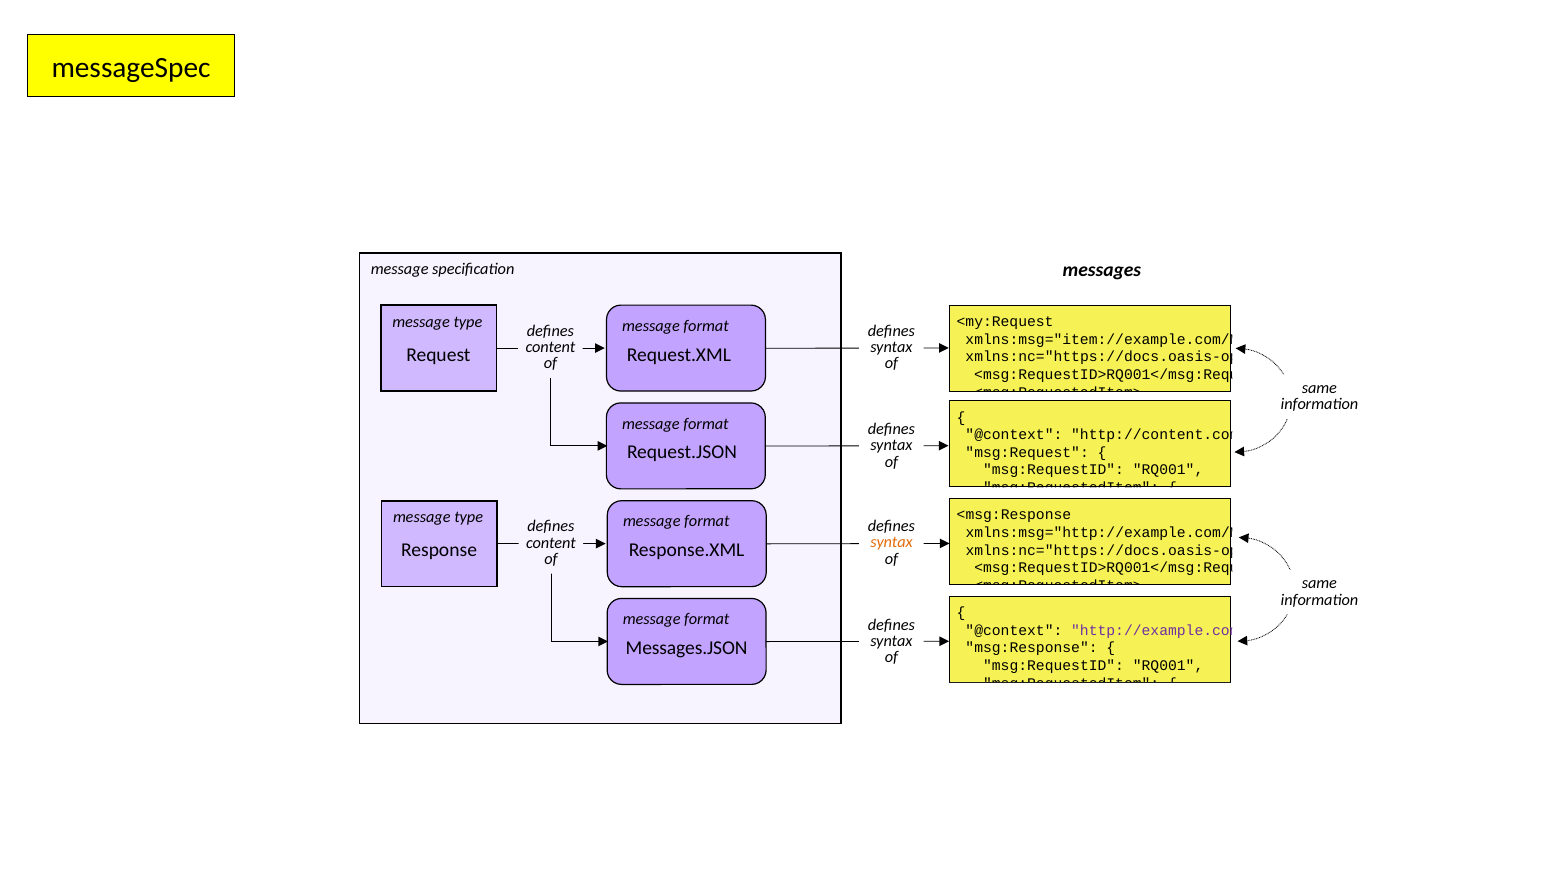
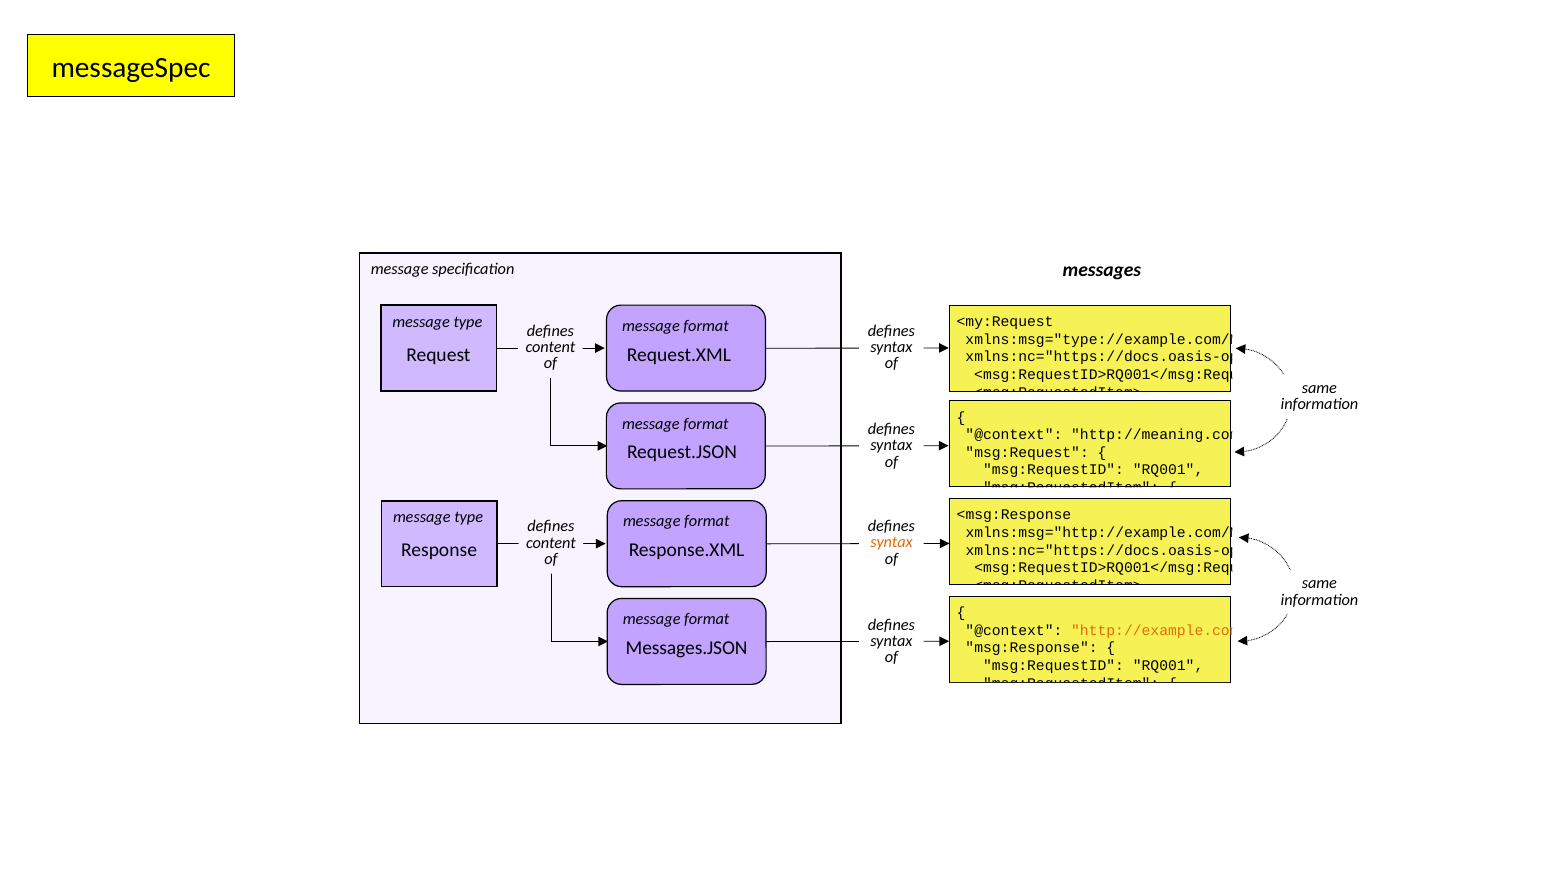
xmlns:msg="item://example.com/M: xmlns:msg="item://example.com/M -> xmlns:msg="type://example.com/M (1102, 340)
http://content.com: http://content.com -> http://meaning.com (1155, 435)
http://example.com colour: purple -> orange (1155, 631)
